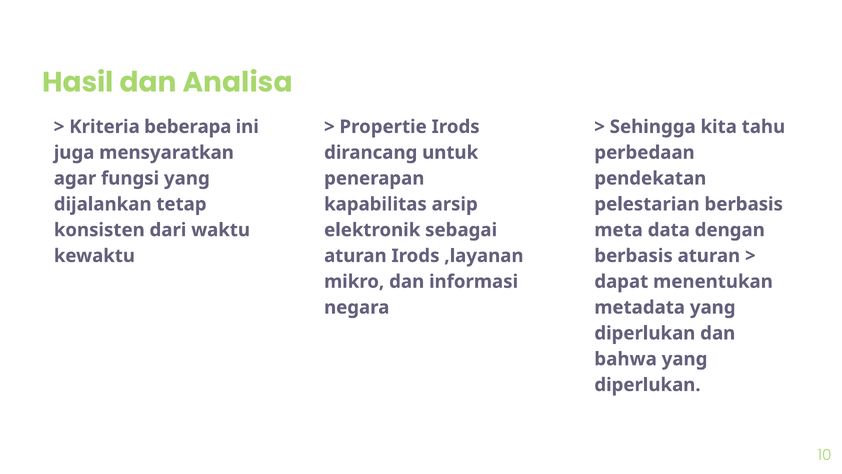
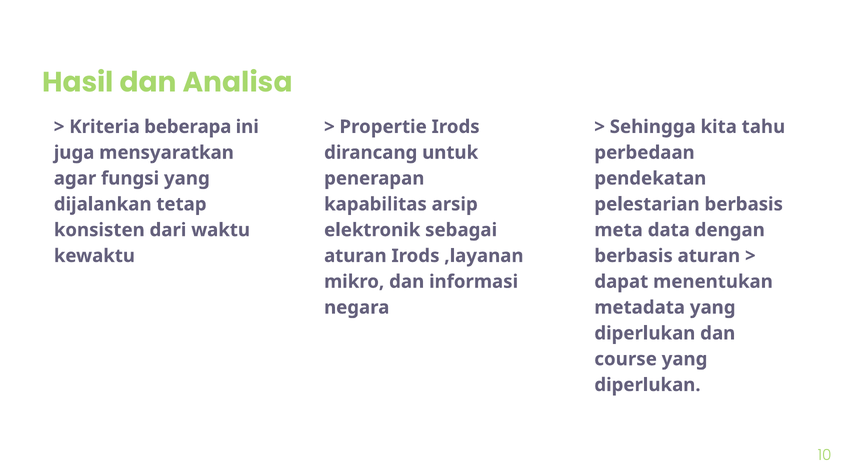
bahwa: bahwa -> course (626, 359)
